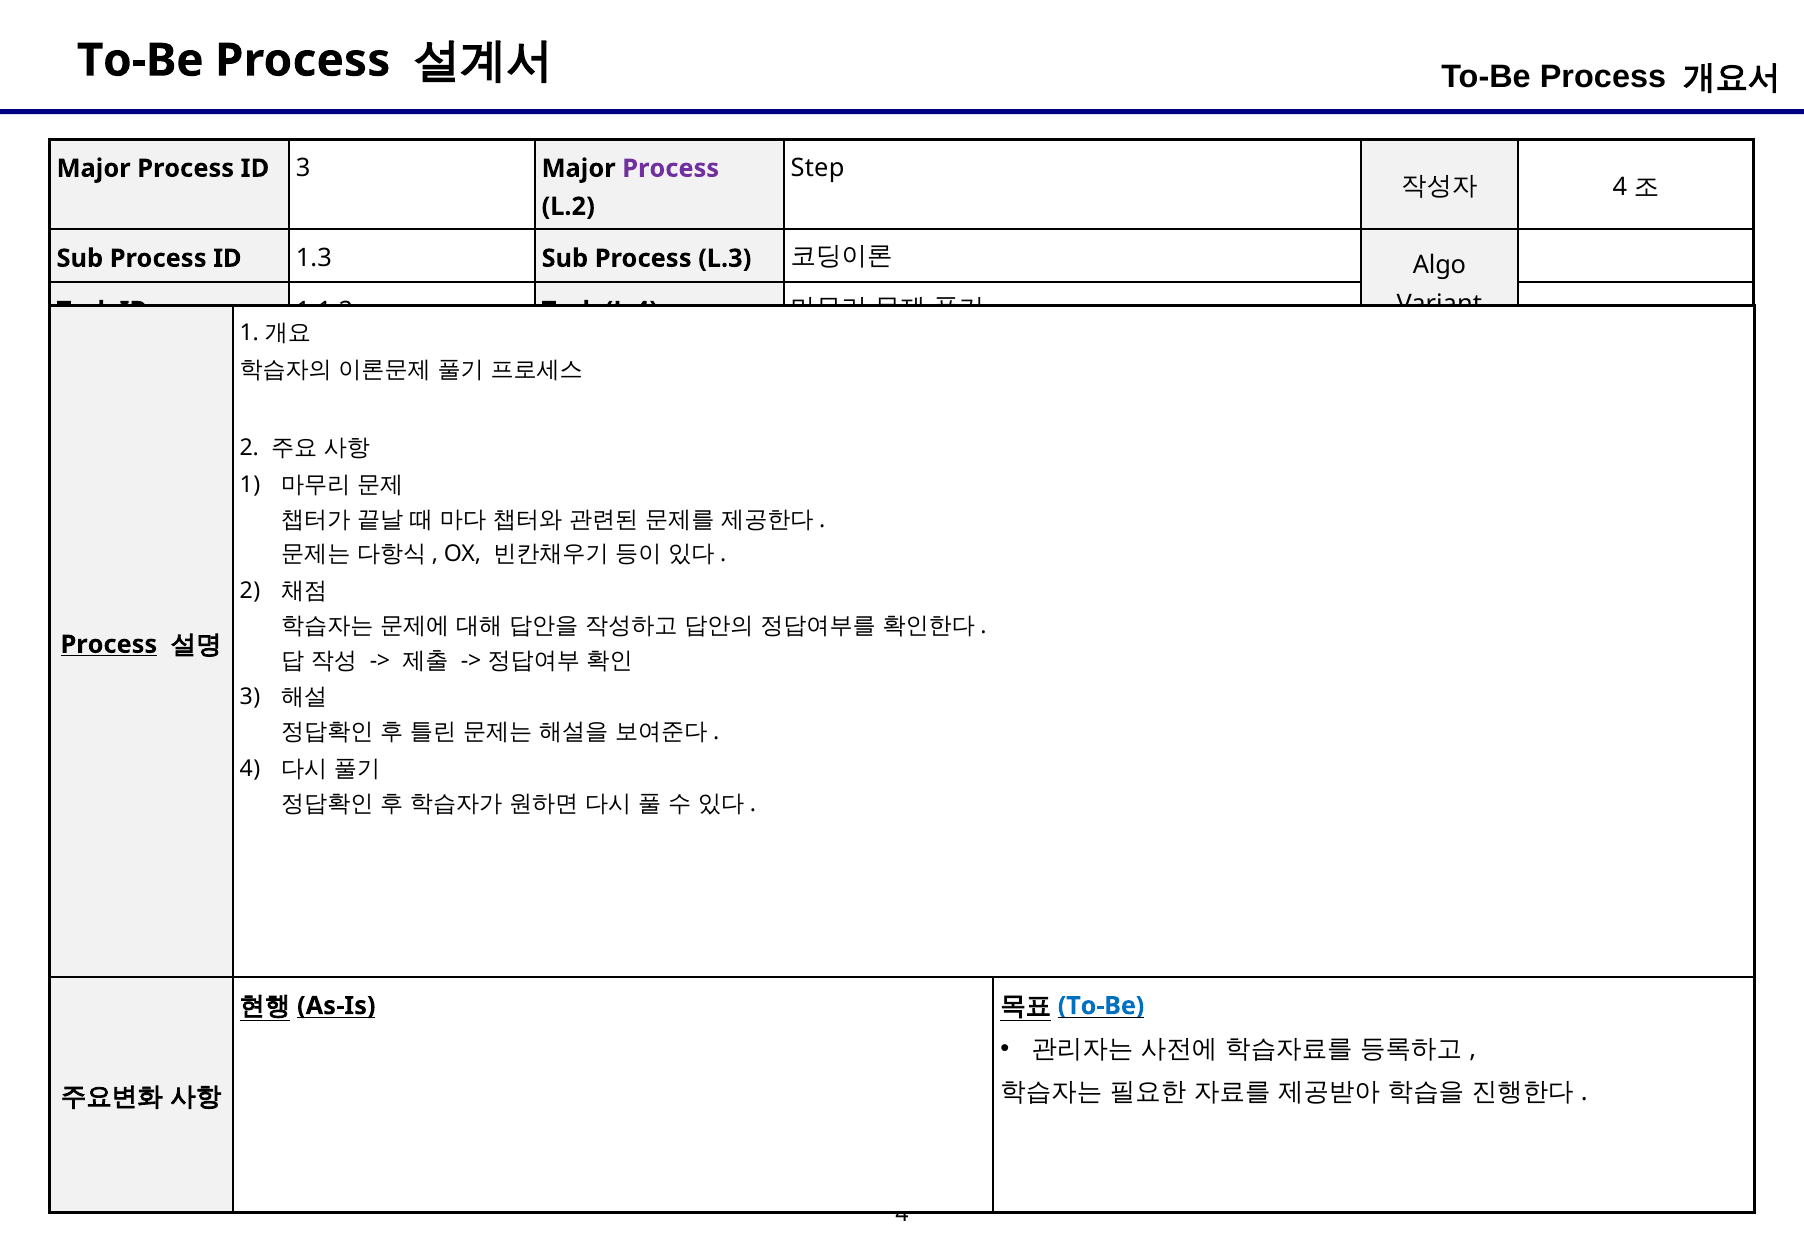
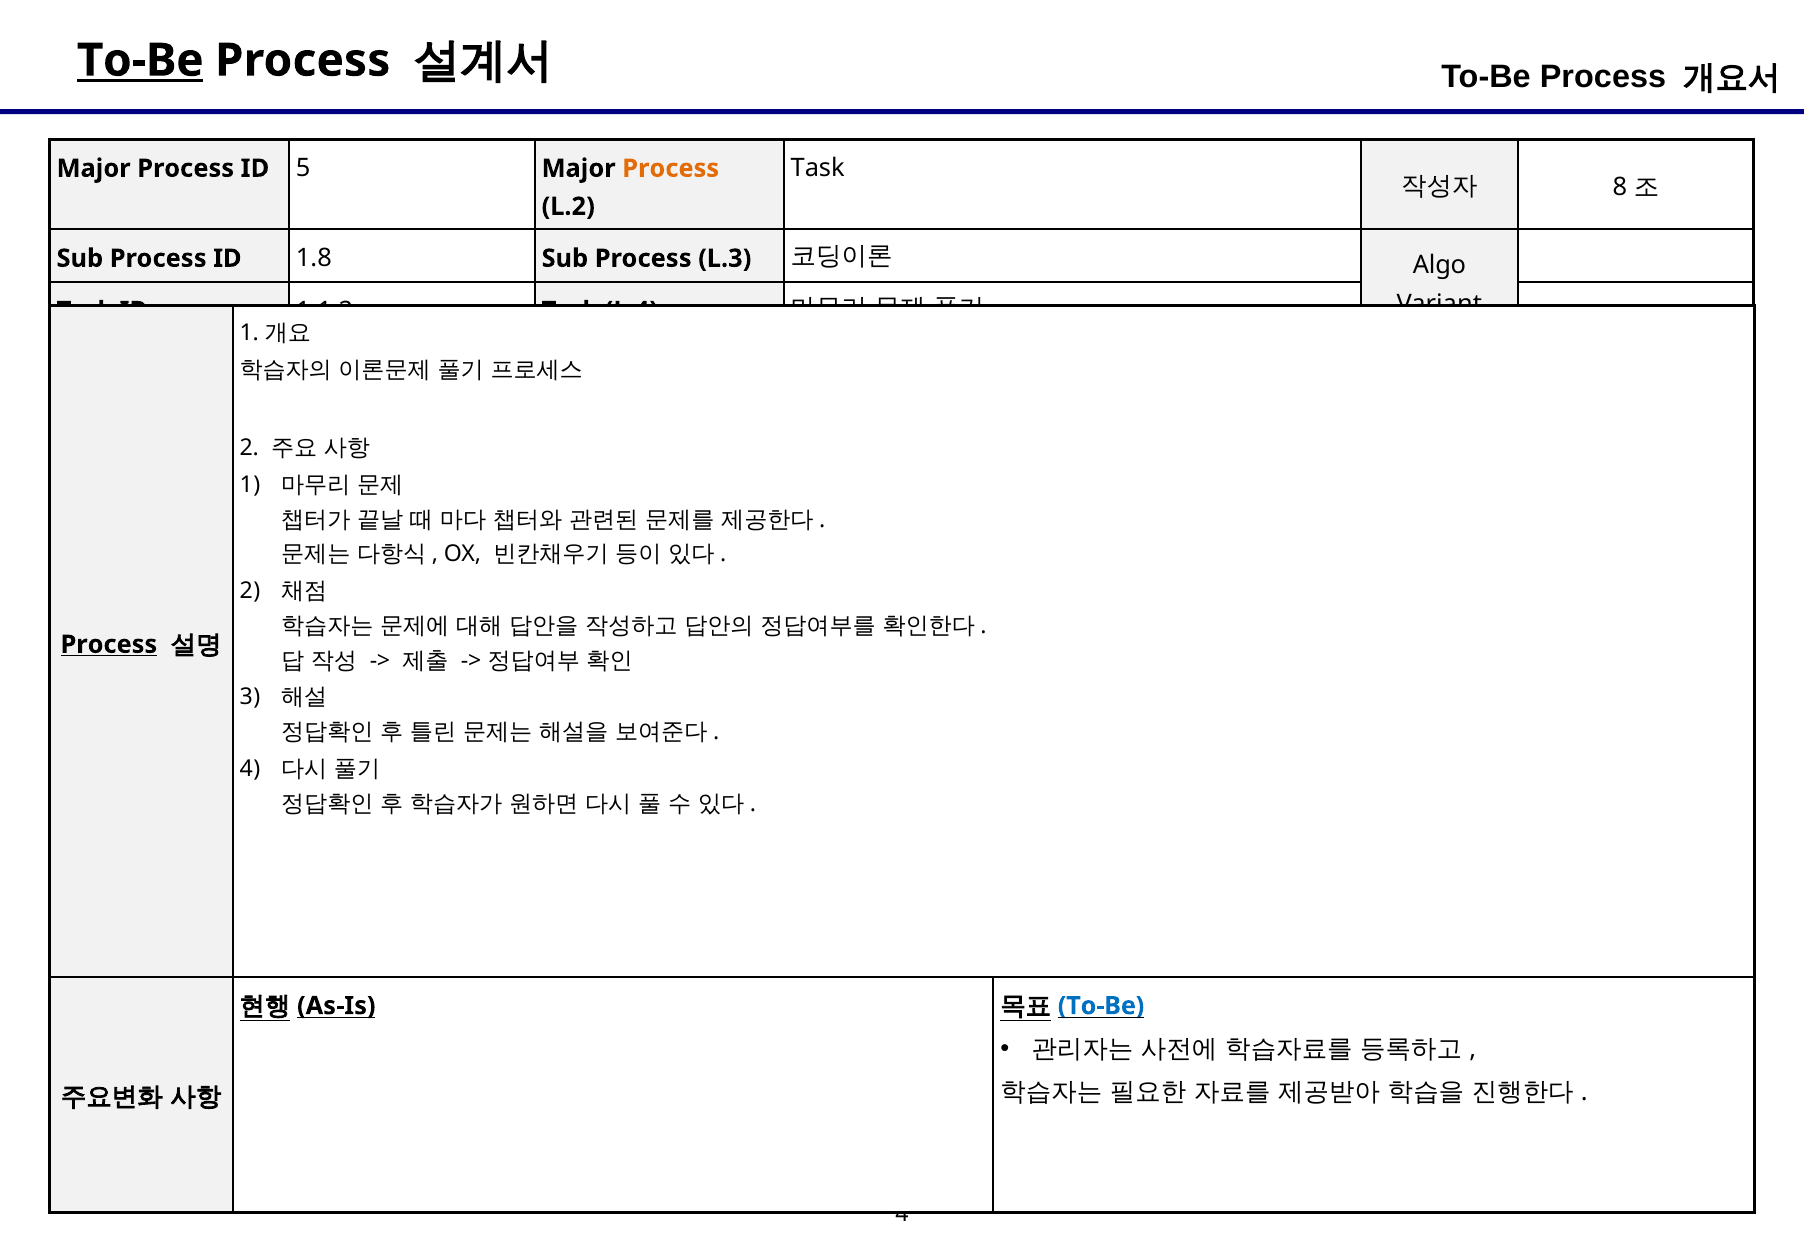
To-Be underline: none -> present (140, 60)
Step: Step -> Task (818, 168)
ID 3: 3 -> 5 (303, 168)
Process colour: purple -> orange (671, 168)
4: 4 -> 8 (1620, 187)
1.3: 1.3 -> 1.8 (314, 258)
